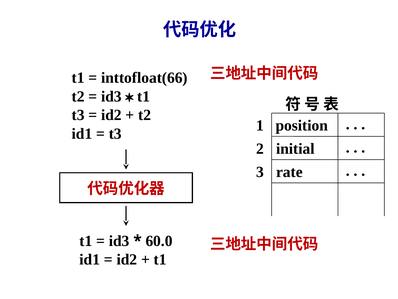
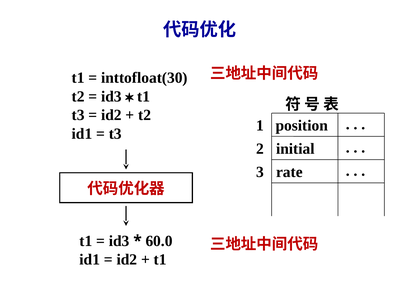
inttofloat(66: inttofloat(66 -> inttofloat(30 (144, 78)
